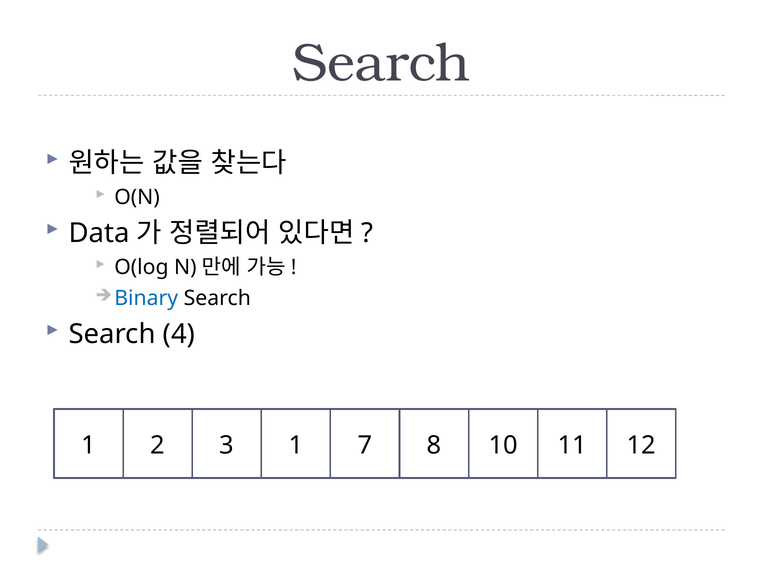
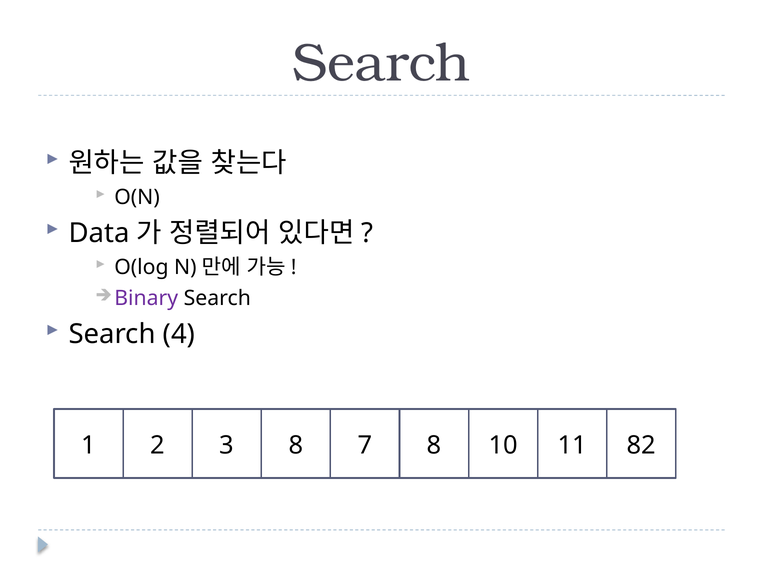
Binary colour: blue -> purple (146, 298)
3 1: 1 -> 8 (296, 445)
12: 12 -> 82 (641, 445)
